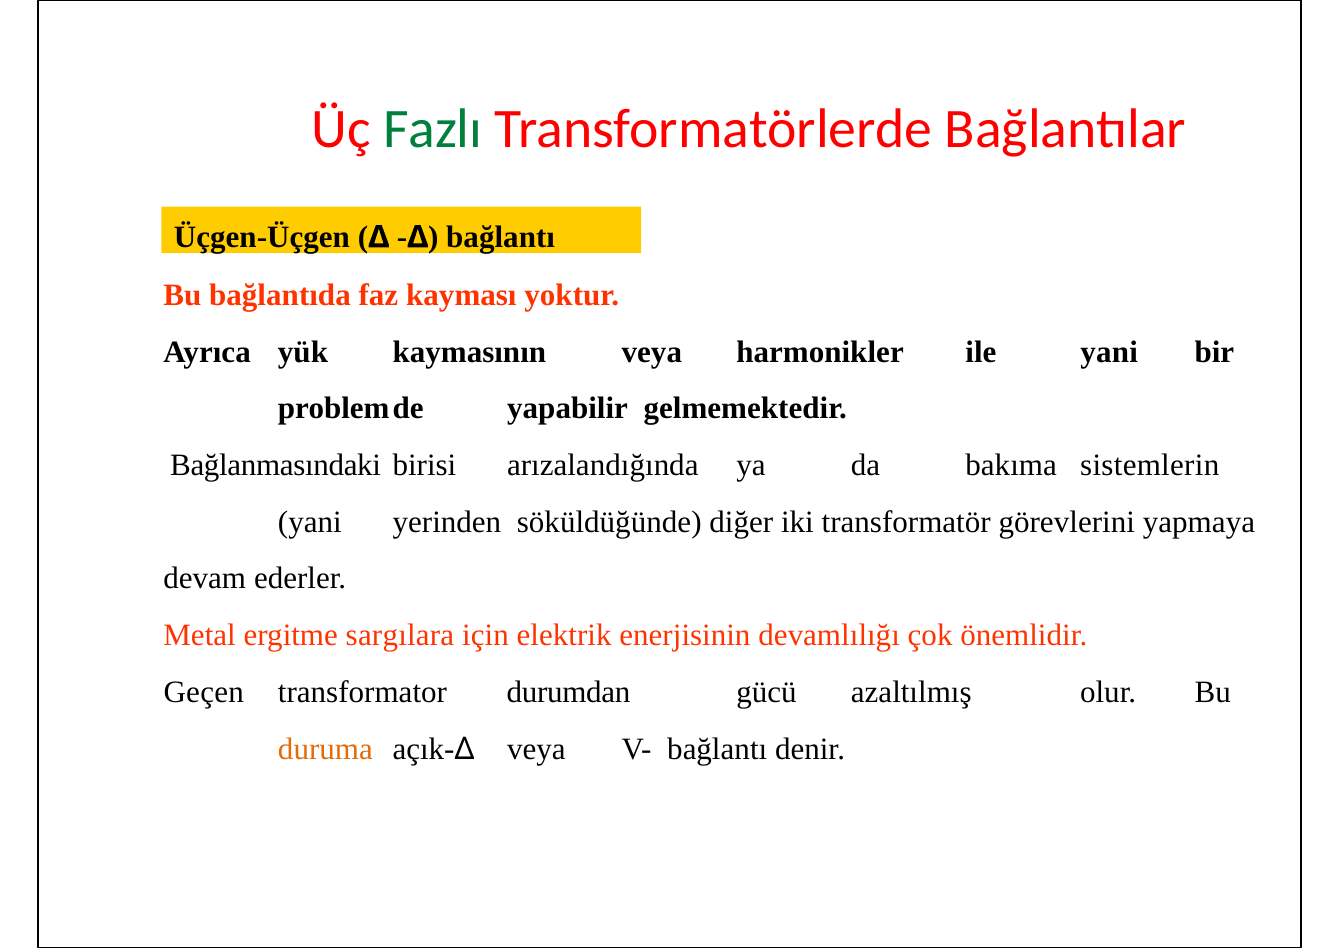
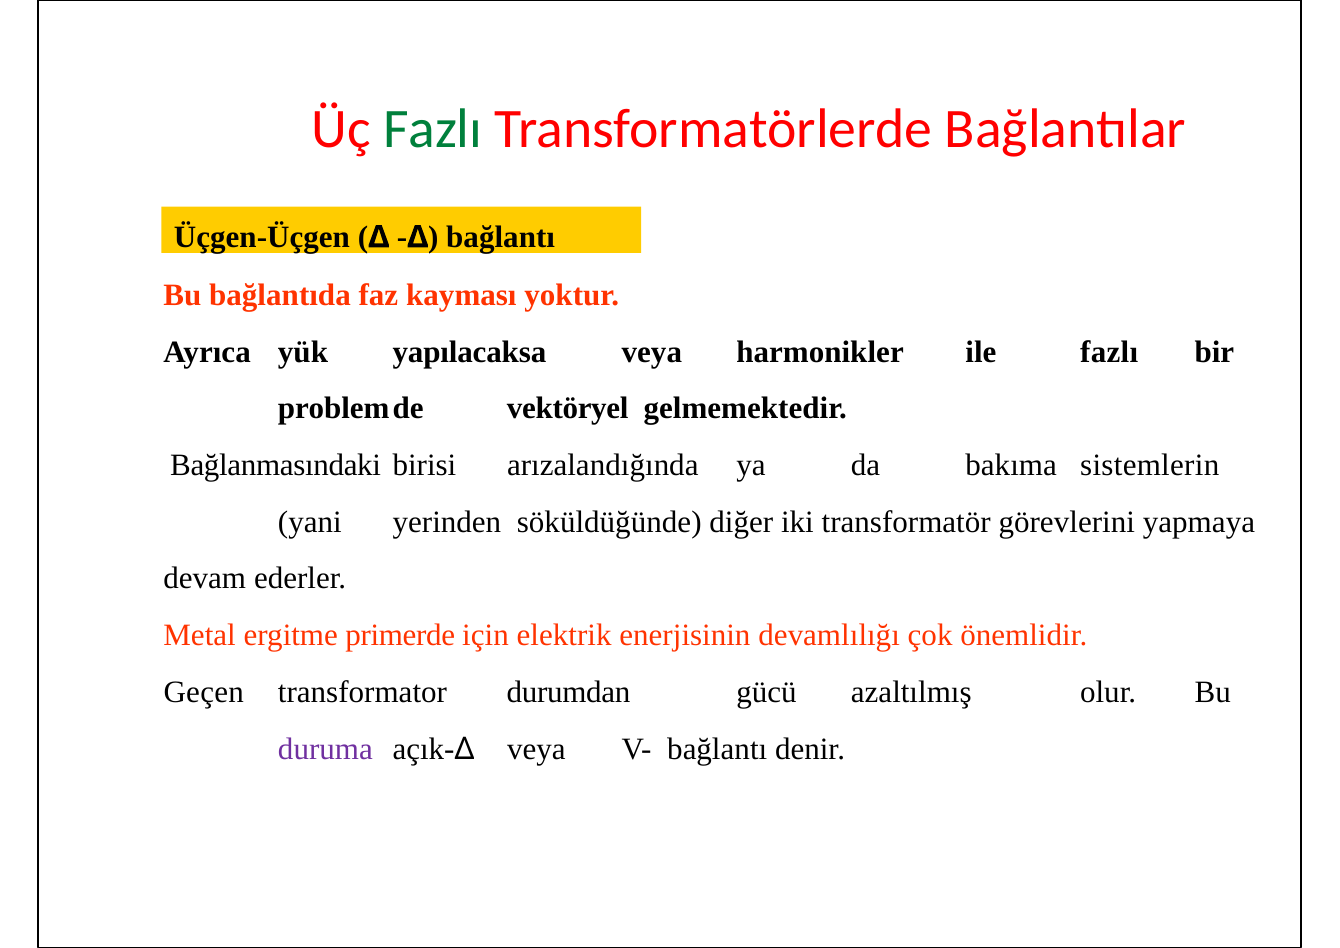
kaymasının: kaymasının -> yapılacaksa (469, 352)
ile yani: yani -> fazlı (1109, 352)
yapabilir: yapabilir -> vektöryel (568, 409)
sargılara: sargılara -> primerde (400, 635)
duruma colour: orange -> purple (325, 749)
